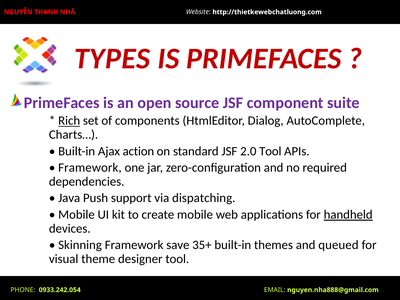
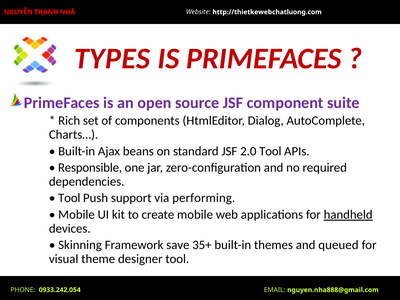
Rich underline: present -> none (69, 121)
action: action -> beans (138, 151)
Framework: Framework -> Responsible (90, 168)
Java: Java -> Tool (69, 198)
dispatching: dispatching -> performing (204, 198)
